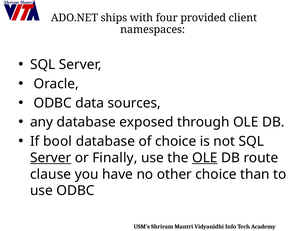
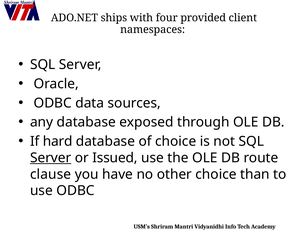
bool: bool -> hard (58, 141)
Finally: Finally -> Issued (115, 158)
OLE underline: present -> none (205, 158)
